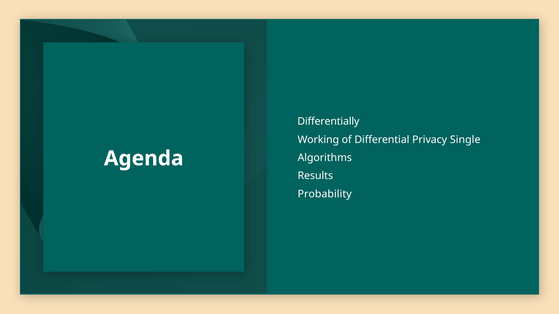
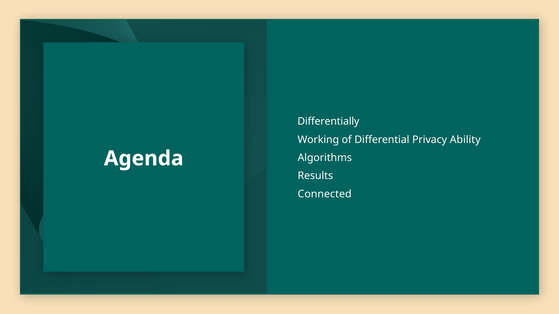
Single: Single -> Ability (465, 140)
Probability: Probability -> Connected (325, 194)
